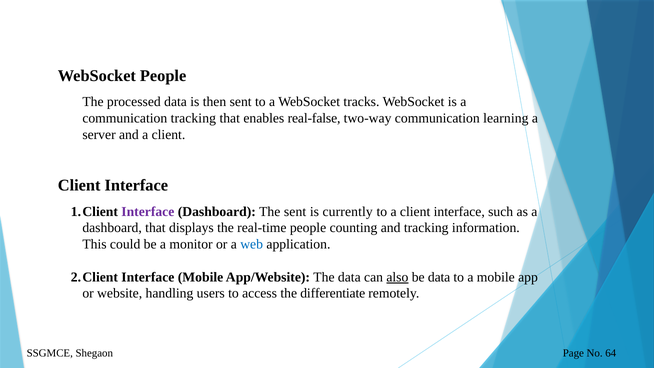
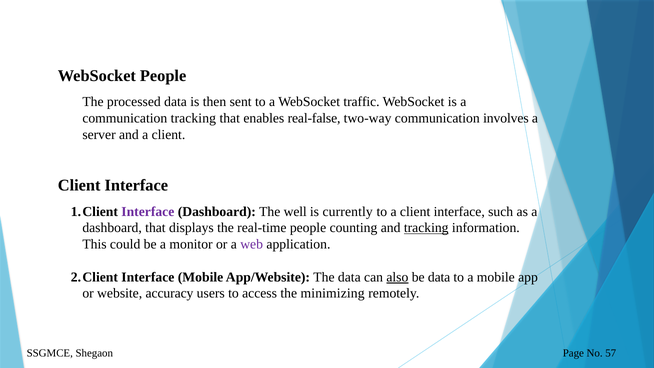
tracks: tracks -> traffic (362, 102)
learning: learning -> involves (506, 118)
The sent: sent -> well (295, 212)
tracking underline: none -> present (426, 228)
web colour: blue -> purple (252, 244)
handling: handling -> accuracy (170, 293)
differentiate: differentiate -> minimizing (333, 293)
64: 64 -> 57 (611, 353)
